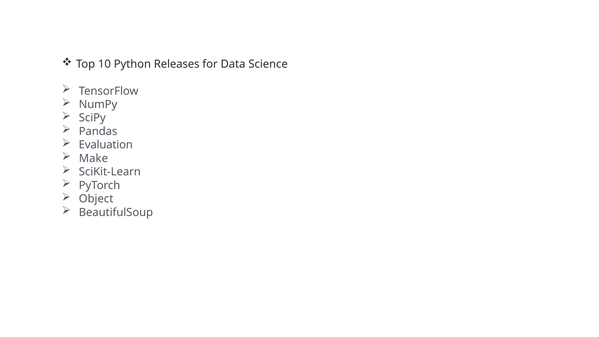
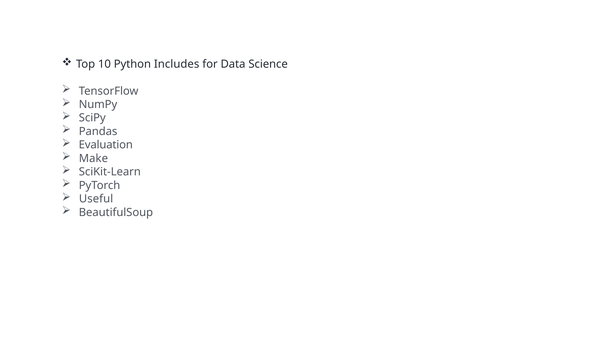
Releases: Releases -> Includes (177, 64)
Object: Object -> Useful (96, 199)
